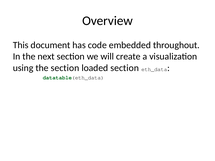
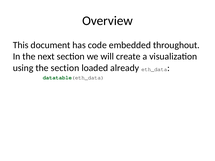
loaded section: section -> already (125, 68)
